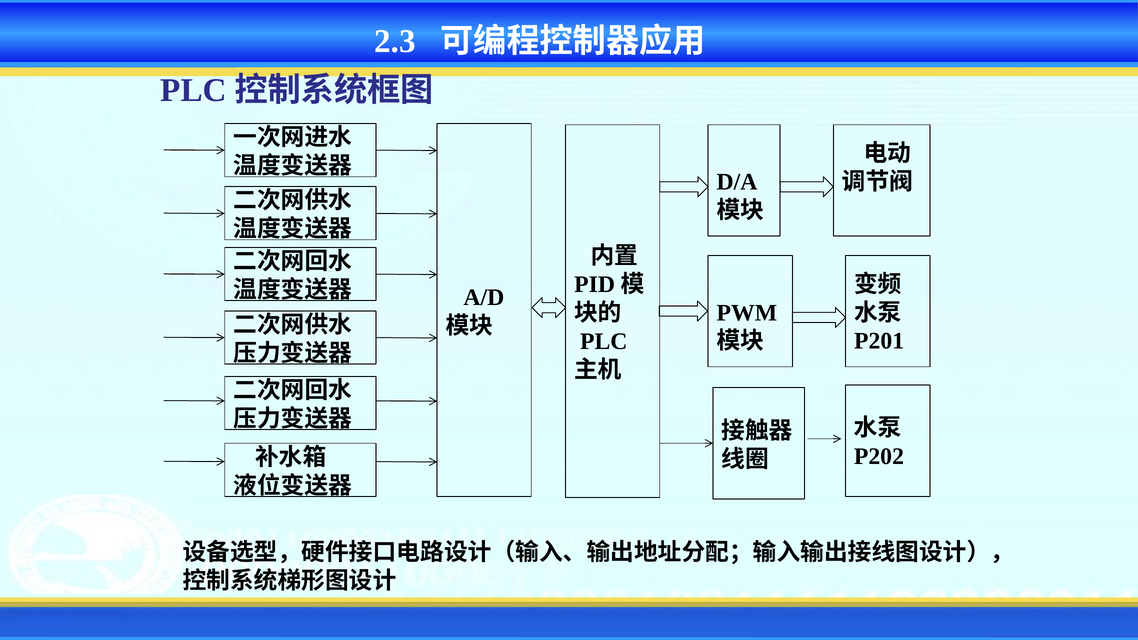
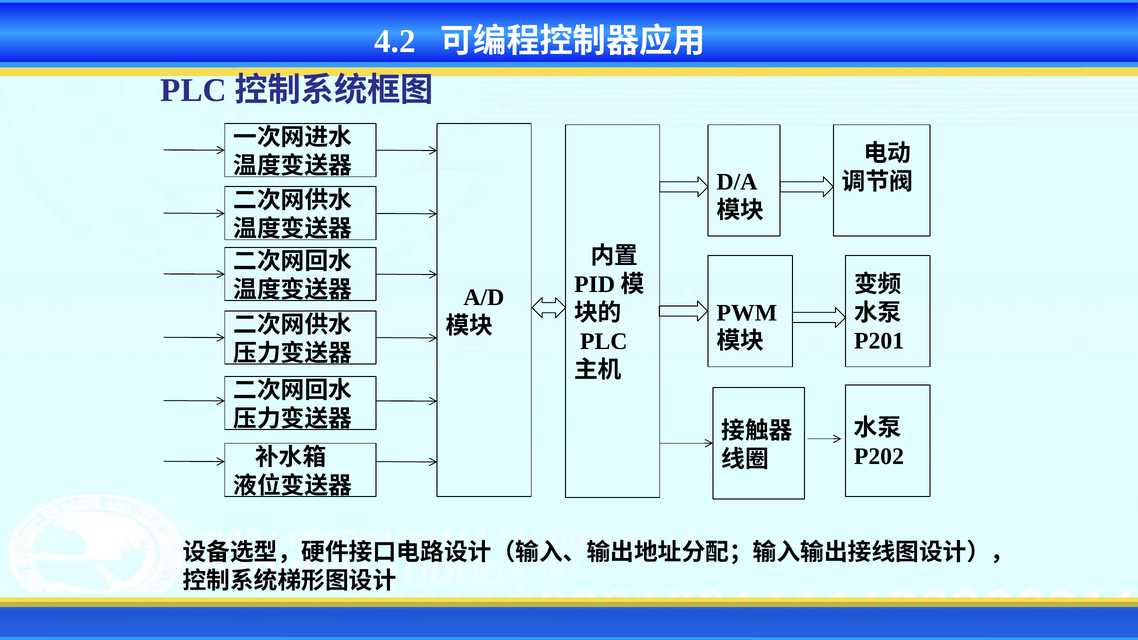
2.3: 2.3 -> 4.2 (395, 42)
